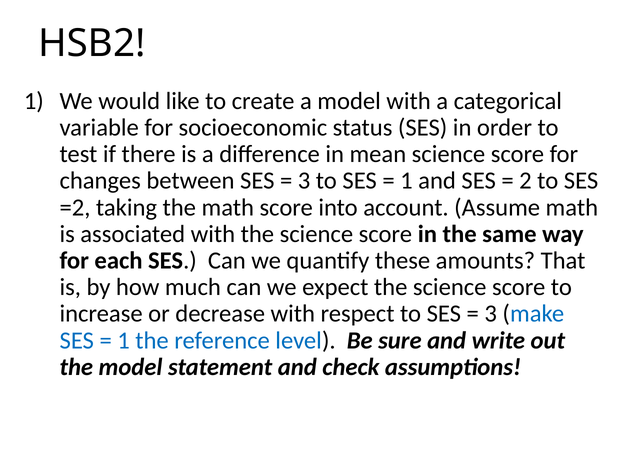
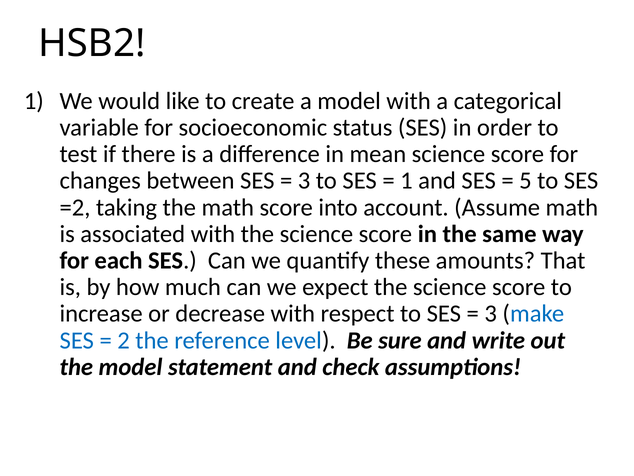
2: 2 -> 5 (525, 181)
1: 1 -> 2 (124, 340)
